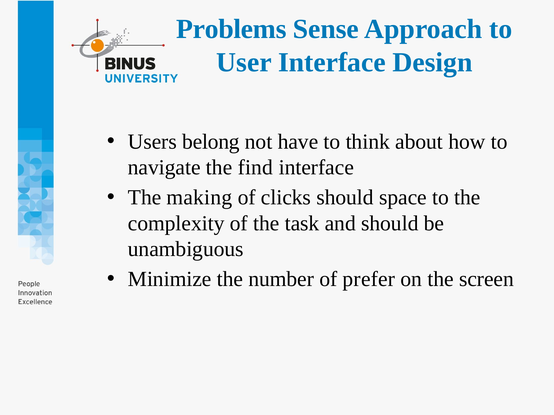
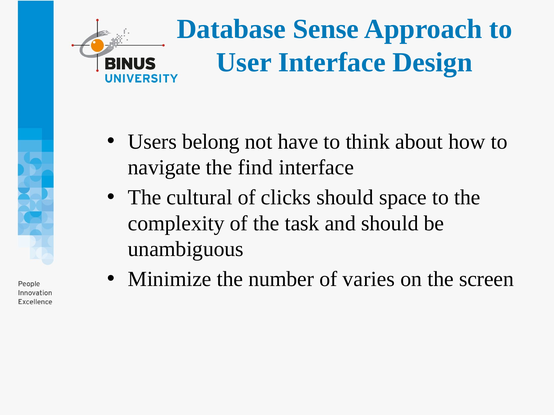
Problems: Problems -> Database (231, 29)
making: making -> cultural (199, 198)
prefer: prefer -> varies (369, 279)
